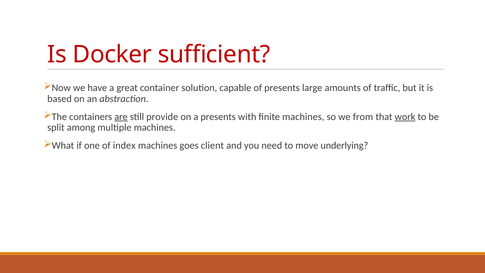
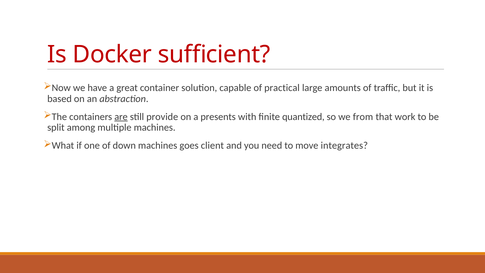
of presents: presents -> practical (282, 88)
finite machines: machines -> quantized (303, 117)
work underline: present -> none (405, 117)
index: index -> down (124, 146)
underlying: underlying -> integrates (344, 146)
